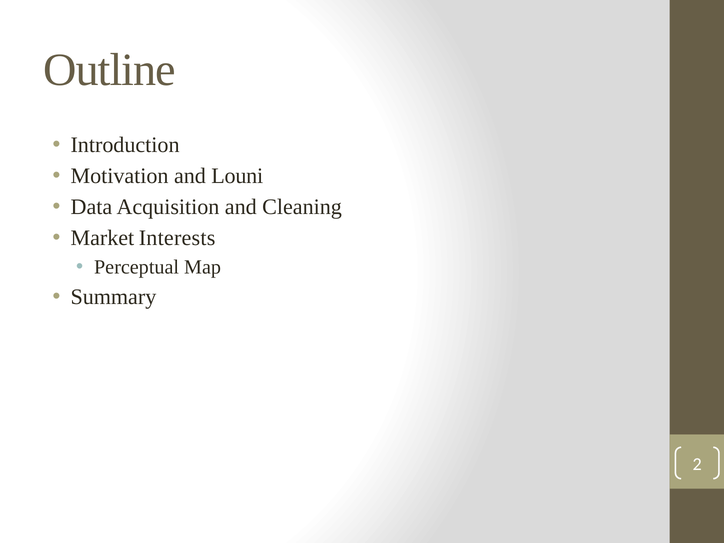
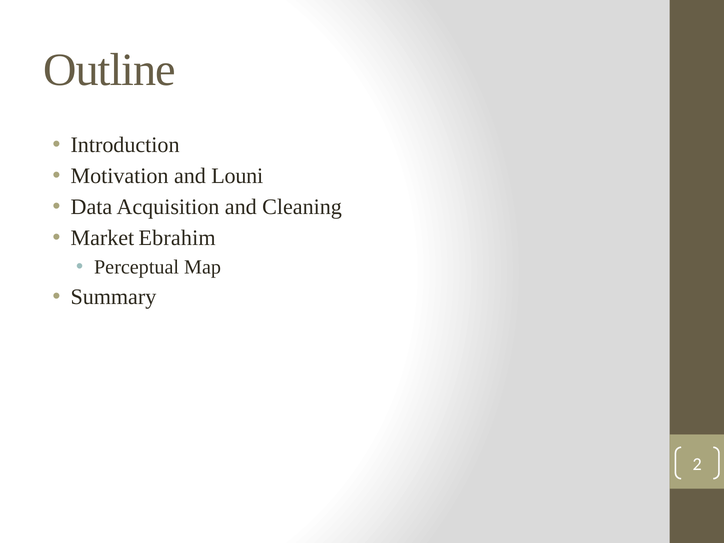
Interests: Interests -> Ebrahim (177, 238)
